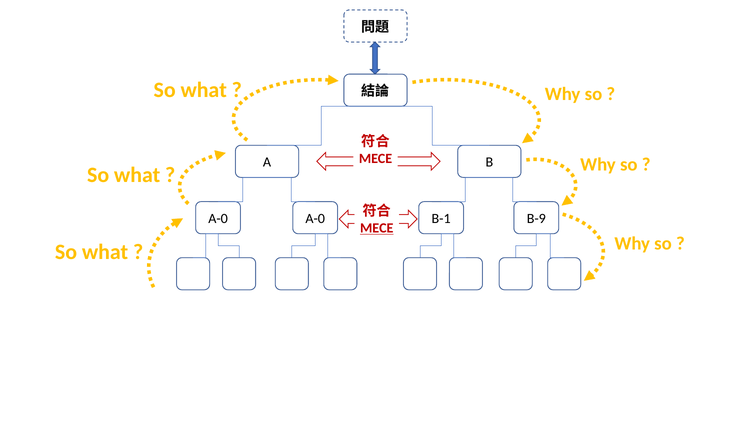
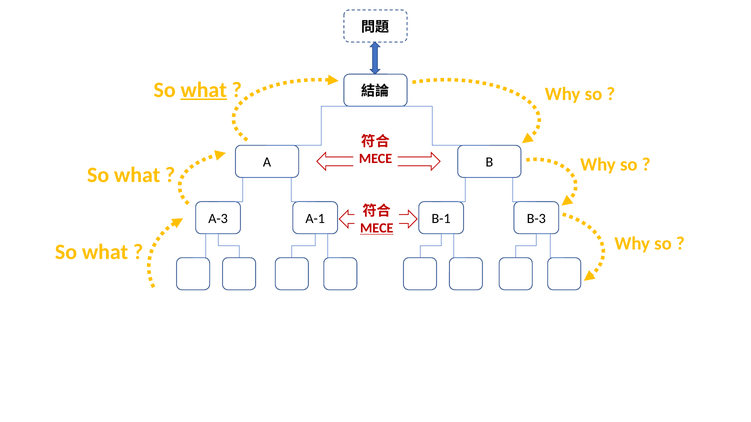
what underline: none -> present (204, 90)
A-0: A-0 -> A-3 (218, 219)
A-0: A-0 -> A-1 (315, 219)
B-9: B-9 -> B-3 (536, 219)
